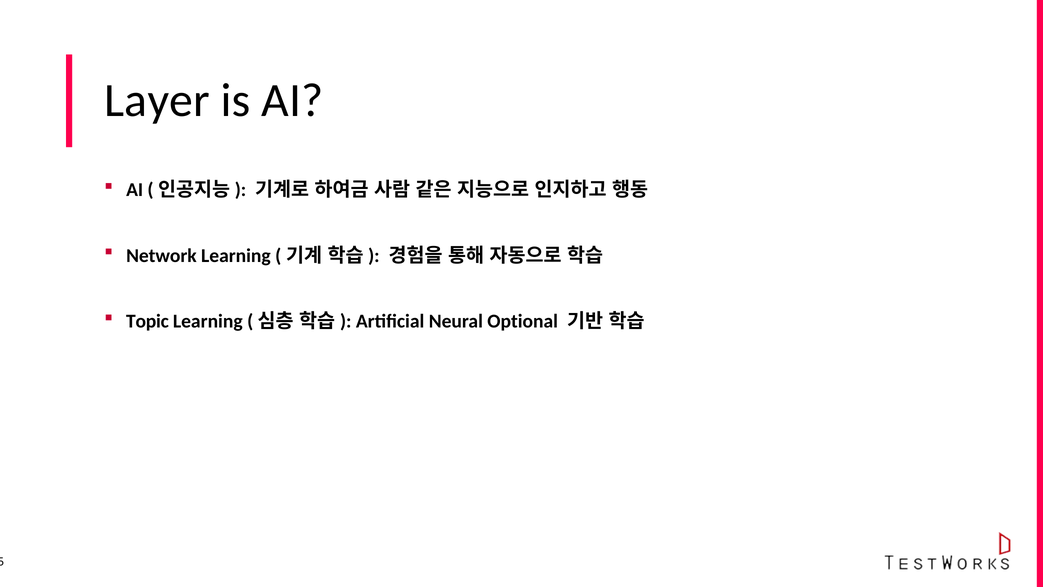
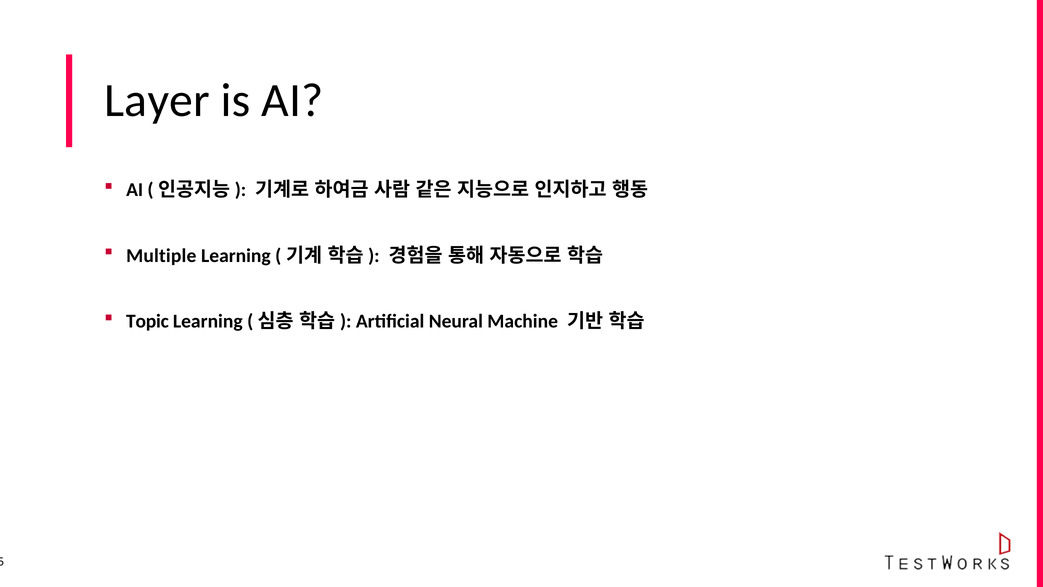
Network: Network -> Multiple (161, 256)
Optional: Optional -> Machine (523, 321)
